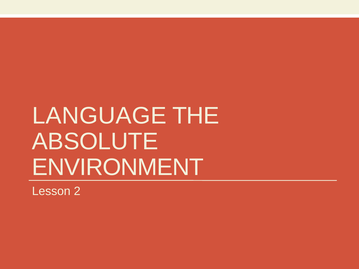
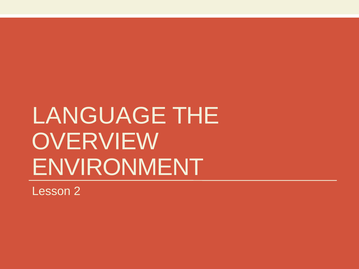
ABSOLUTE: ABSOLUTE -> OVERVIEW (95, 142)
